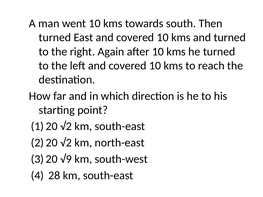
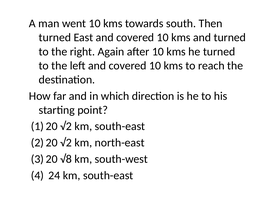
√9: √9 -> √8 (66, 159)
28: 28 -> 24 (54, 176)
